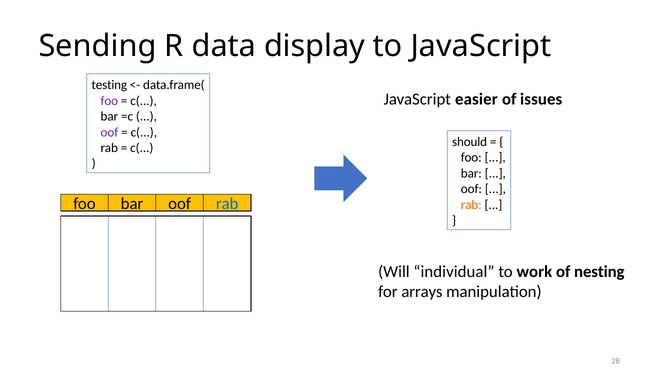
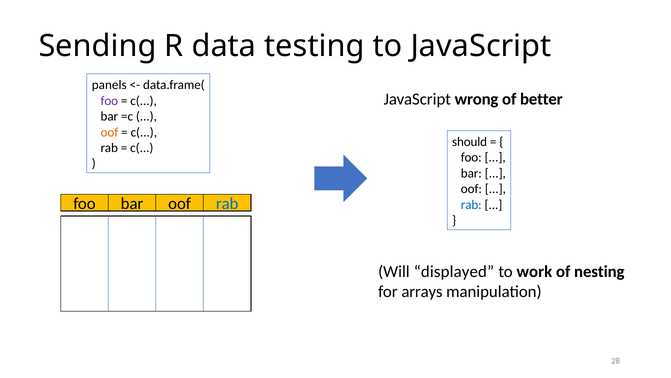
display: display -> testing (314, 46)
testing: testing -> panels (109, 85)
easier: easier -> wrong (477, 99)
issues: issues -> better (541, 99)
oof colour: purple -> orange (109, 132)
rab colour: orange -> blue (471, 204)
individual: individual -> displayed (454, 271)
